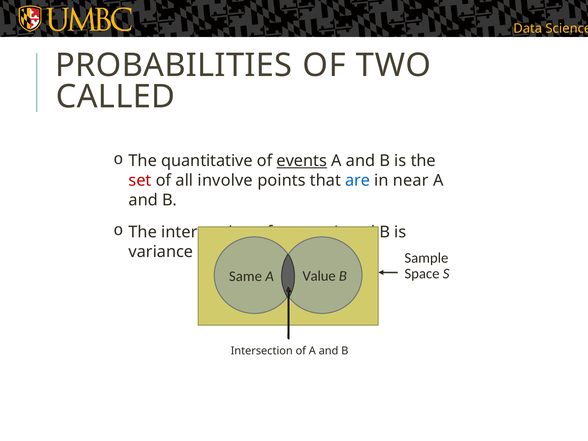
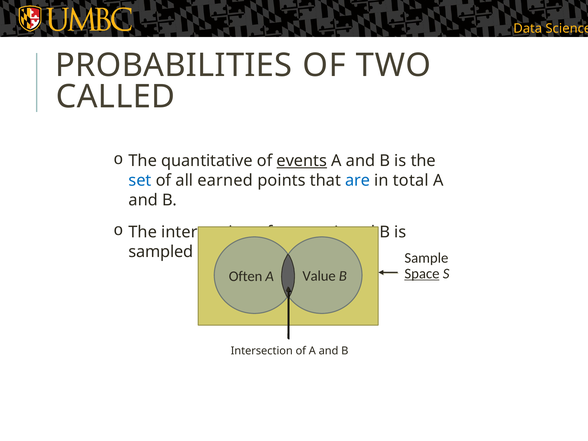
set colour: red -> blue (140, 181)
involve: involve -> earned (225, 181)
near: near -> total (411, 181)
variance: variance -> sampled (161, 252)
Space underline: none -> present (422, 274)
Same: Same -> Often (246, 276)
